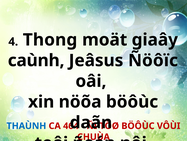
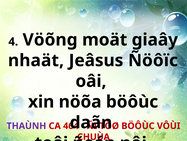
Thong: Thong -> Vöõng (50, 40)
caùnh: caùnh -> nhaät (36, 60)
THAÙNH colour: blue -> purple (26, 125)
